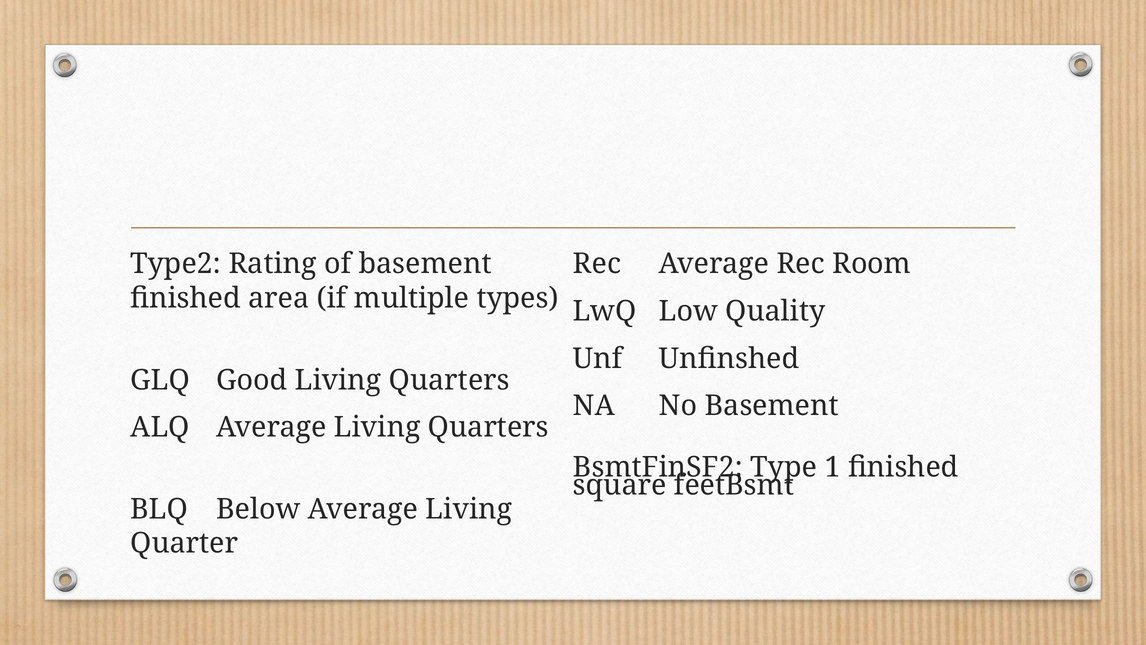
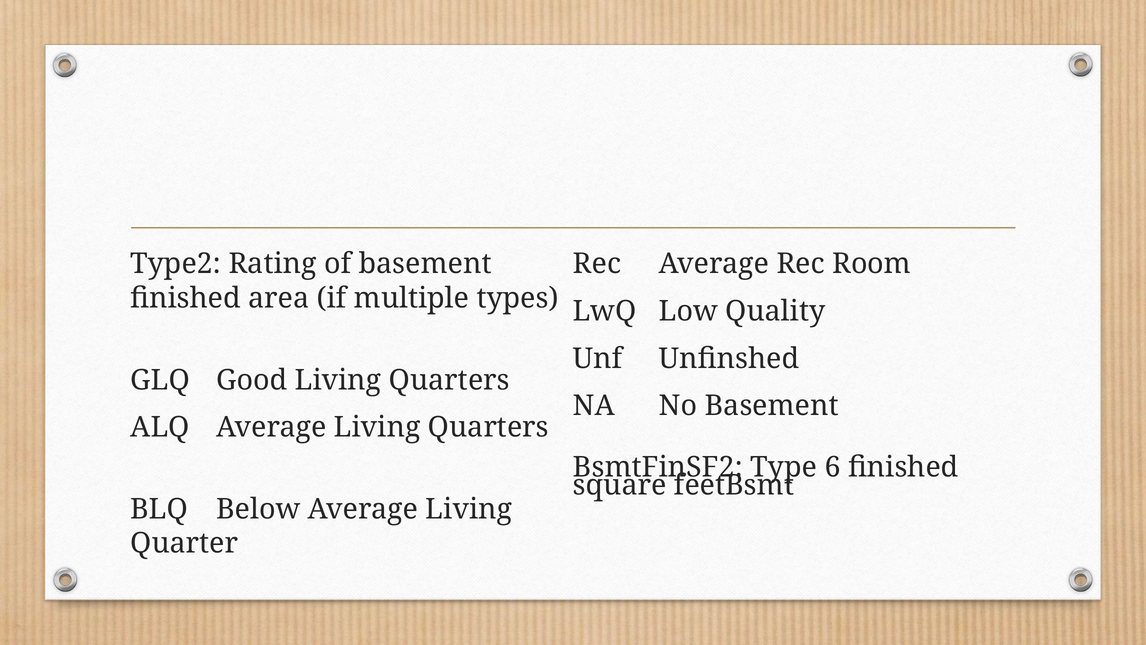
1: 1 -> 6 (833, 467)
